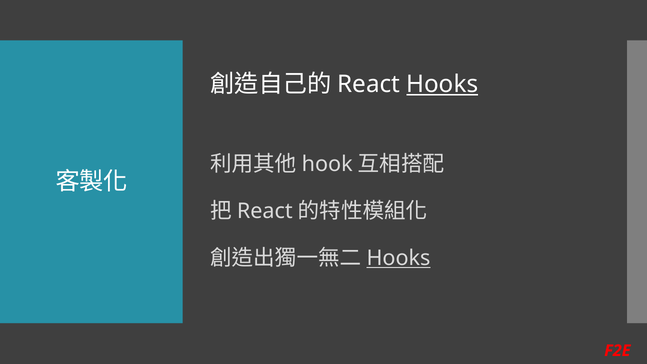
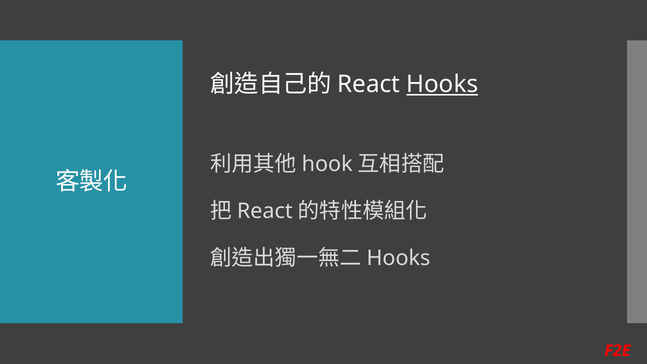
Hooks underline: present -> none (398, 258)
